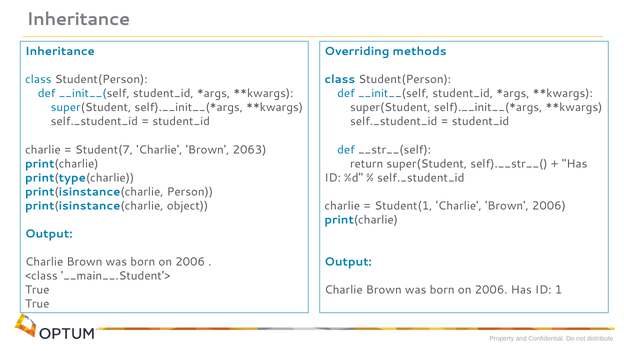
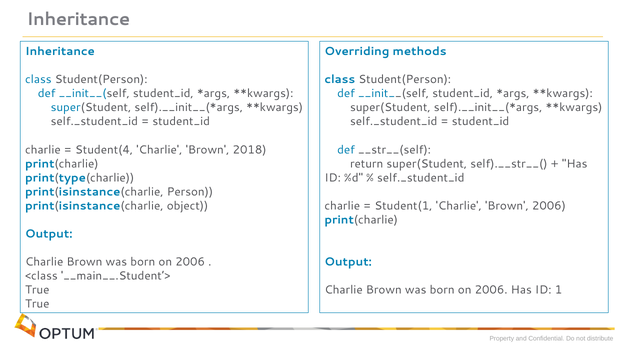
Student(7: Student(7 -> Student(4 (104, 150)
2063: 2063 -> 2018 (250, 150)
